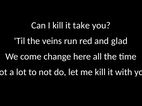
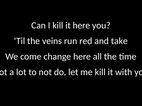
it take: take -> here (81, 25)
glad: glad -> take (119, 41)
